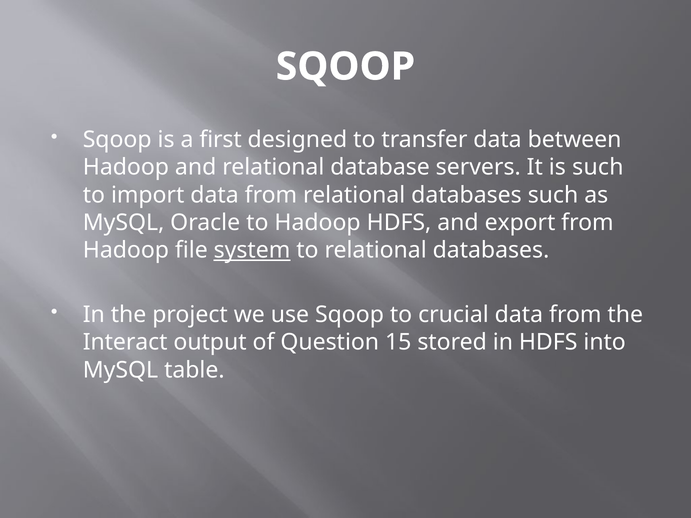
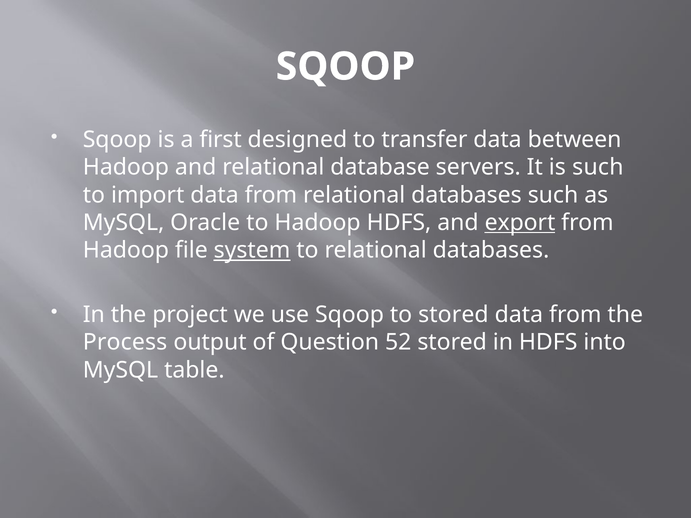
export underline: none -> present (520, 223)
to crucial: crucial -> stored (453, 315)
Interact: Interact -> Process (125, 342)
15: 15 -> 52 (398, 342)
